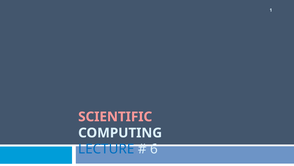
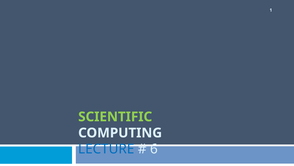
SCIENTIFIC colour: pink -> light green (115, 116)
